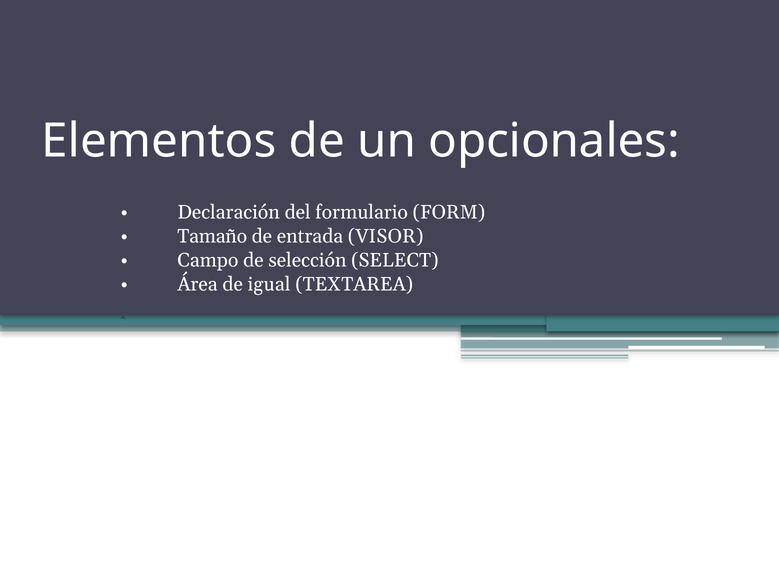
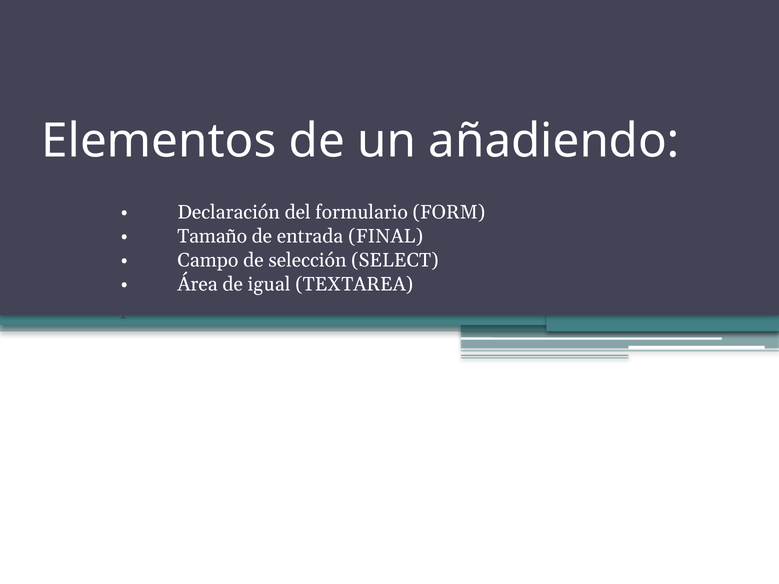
opcionales: opcionales -> añadiendo (554, 141)
VISOR: VISOR -> FINAL (386, 237)
